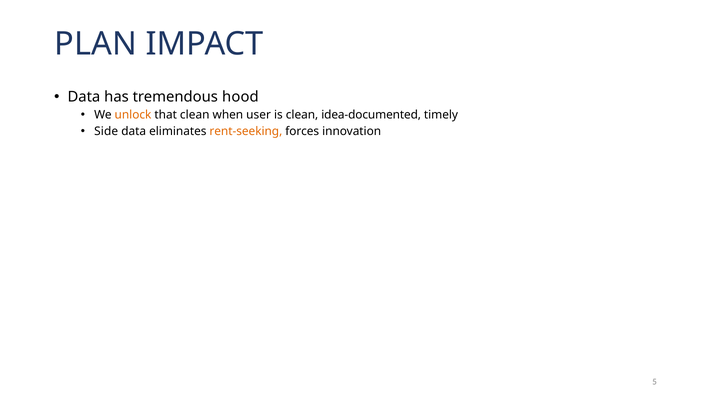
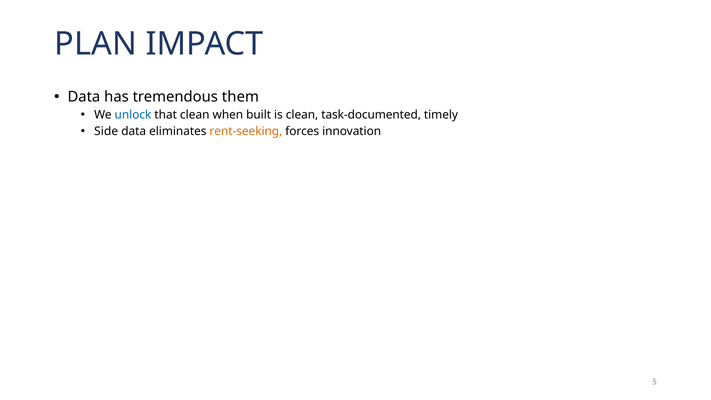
hood: hood -> them (240, 97)
unlock colour: orange -> blue (133, 115)
user: user -> built (259, 115)
idea-documented: idea-documented -> task-documented (371, 115)
